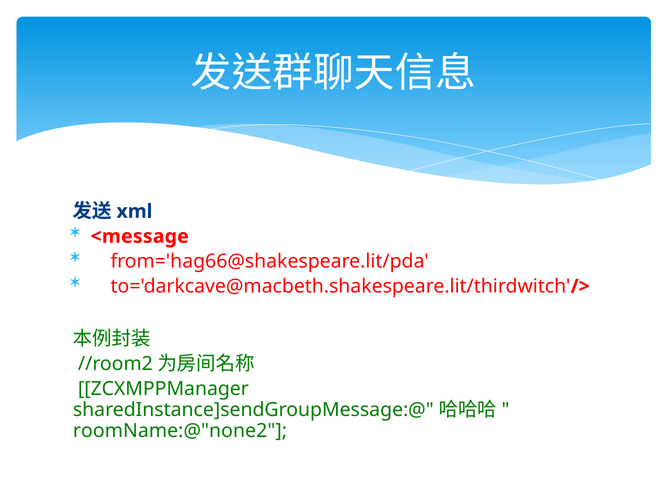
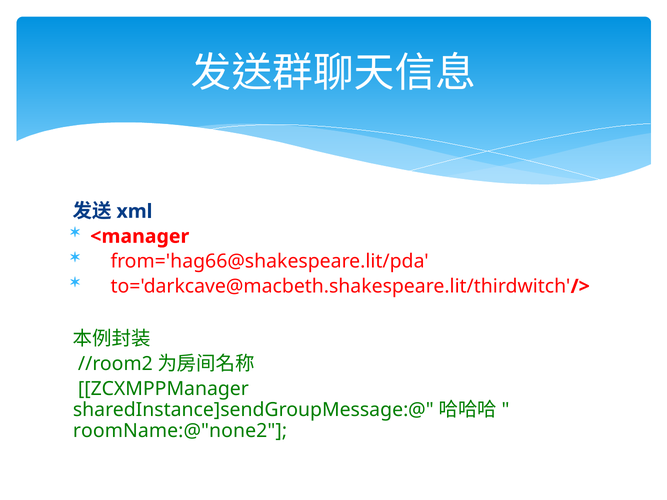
<message: <message -> <manager (140, 237)
